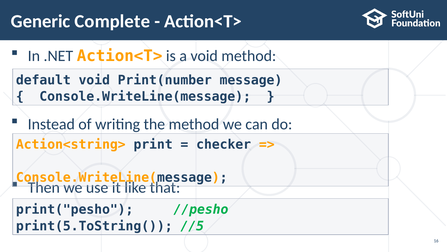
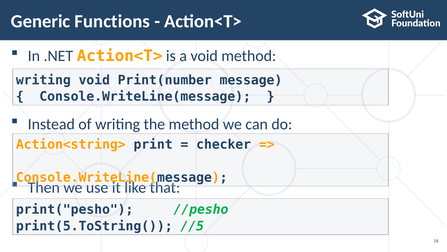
Complete: Complete -> Functions (112, 21)
default: default -> writing (43, 80)
